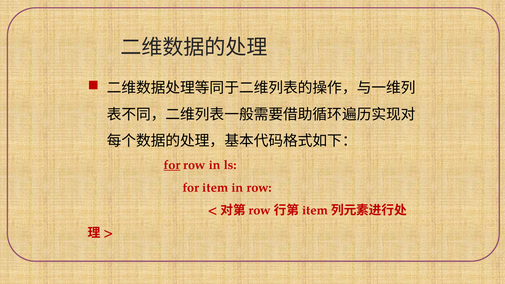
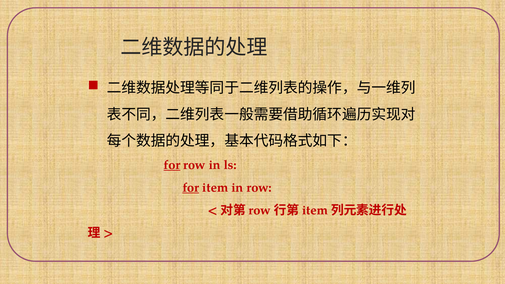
for underline: none -> present (191, 188)
